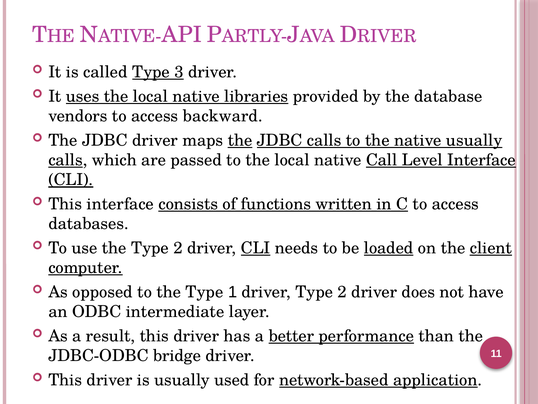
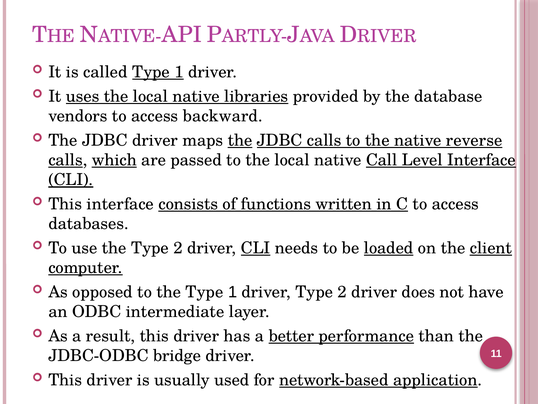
called Type 3: 3 -> 1 (179, 72)
native usually: usually -> reverse (474, 140)
which underline: none -> present (114, 160)
